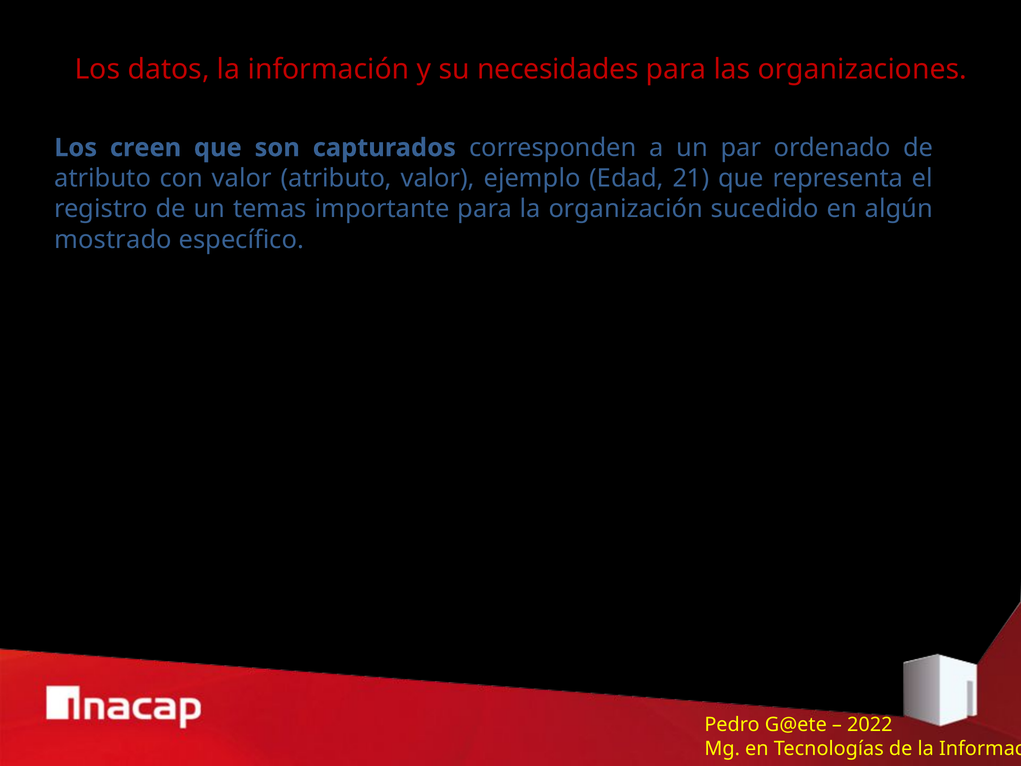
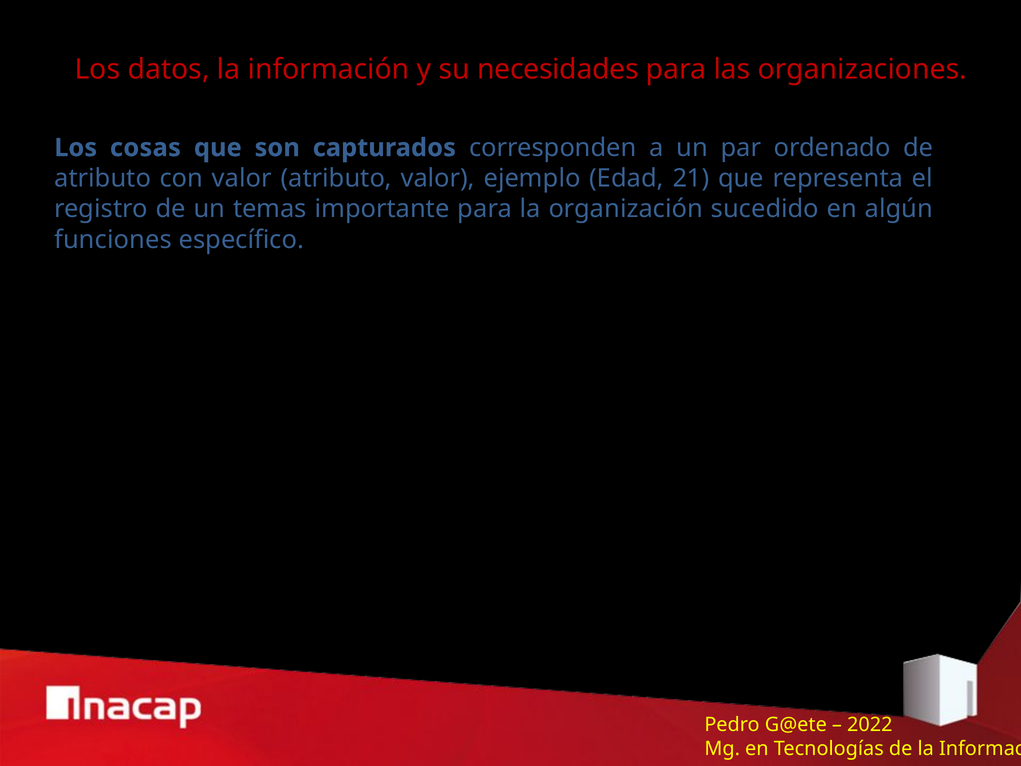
creen: creen -> cosas (145, 148)
mostrado: mostrado -> funciones (113, 240)
